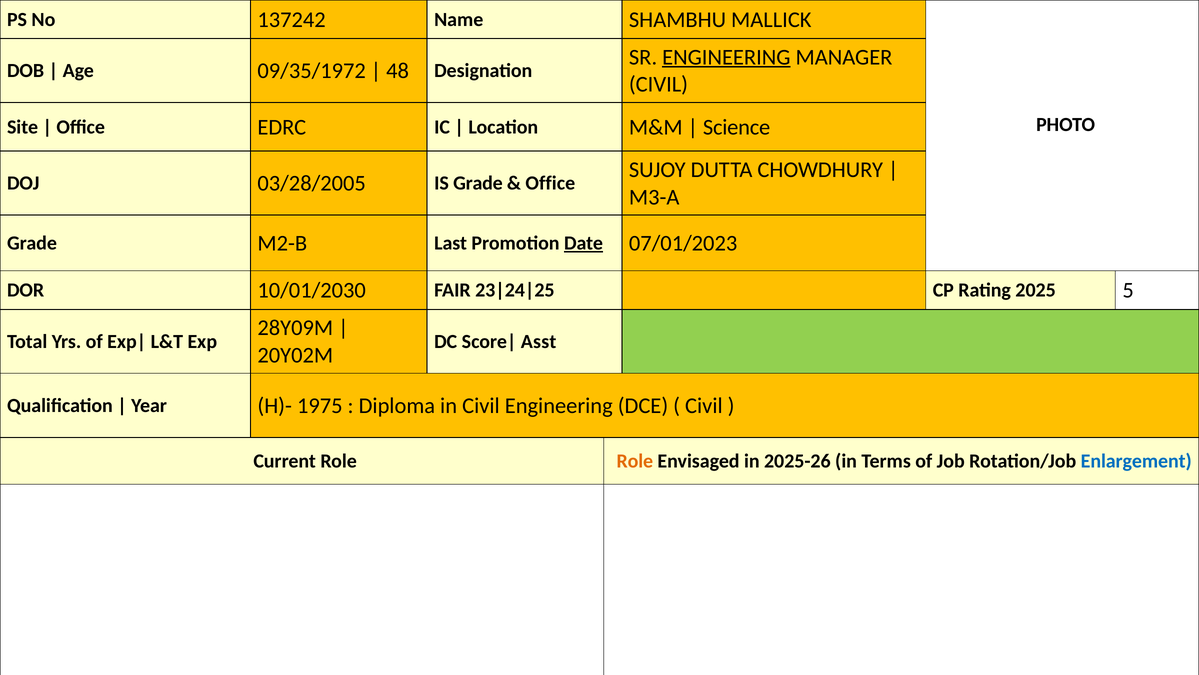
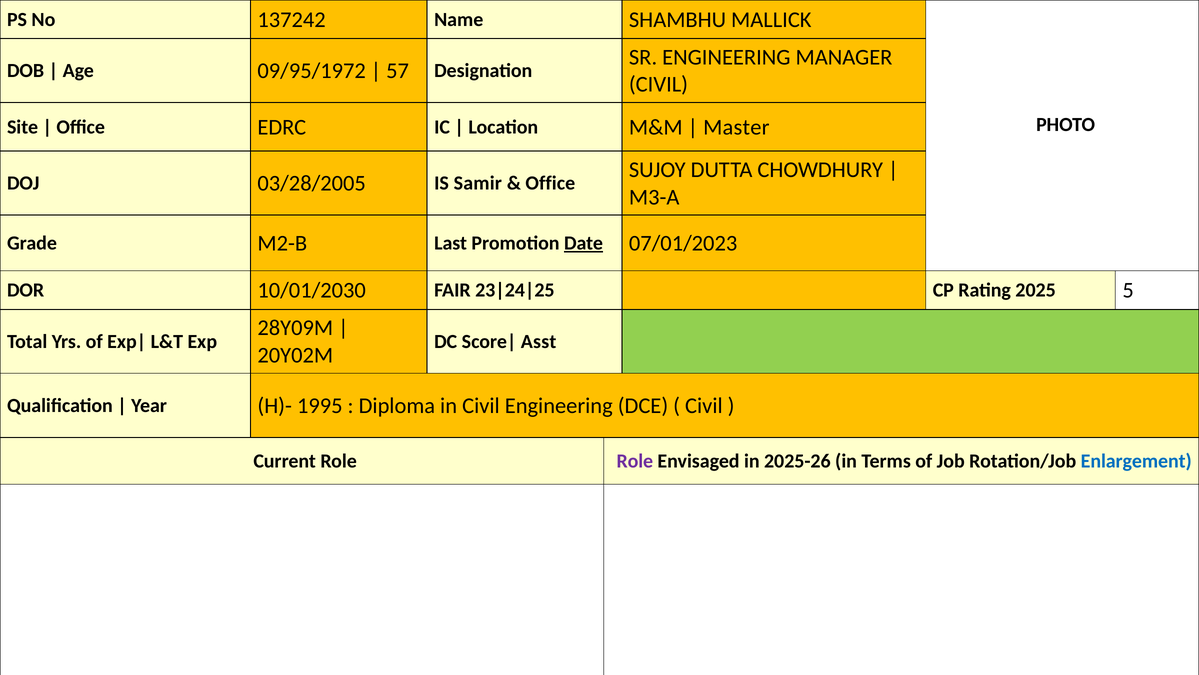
ENGINEERING underline: present -> none (726, 57)
09/35/1972: 09/35/1972 -> 09/95/1972 (312, 71)
48: 48 -> 57 (398, 71)
Science: Science -> Master (736, 127)
IS Grade: Grade -> Samir (478, 183)
1975: 1975 -> 1995 (320, 405)
Role colour: orange -> purple (635, 461)
